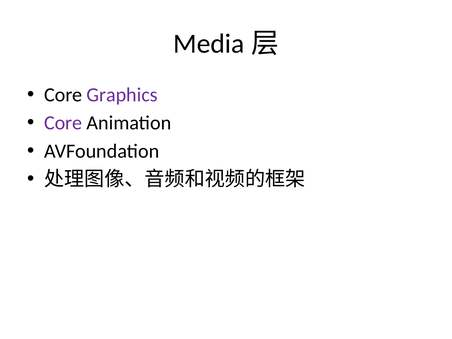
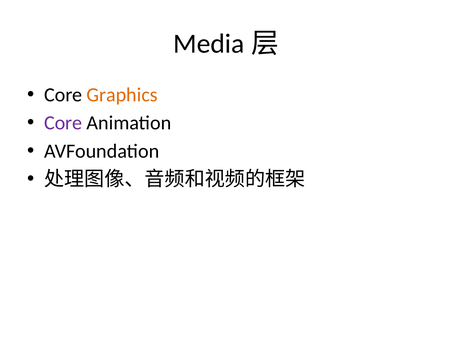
Graphics colour: purple -> orange (122, 95)
